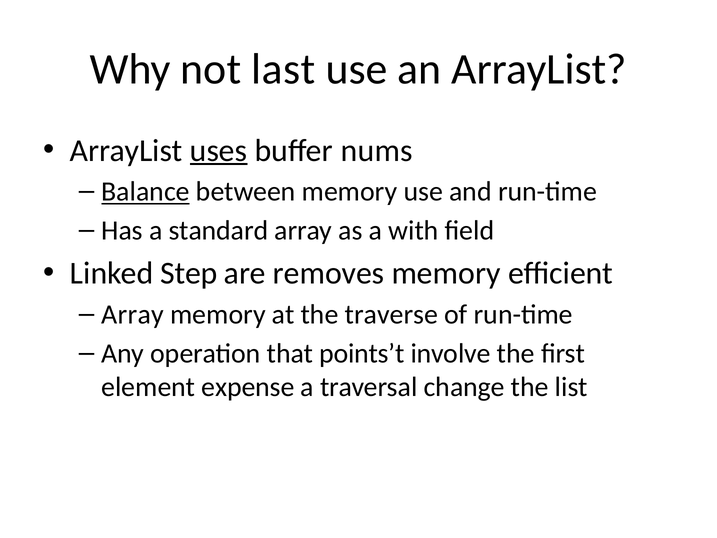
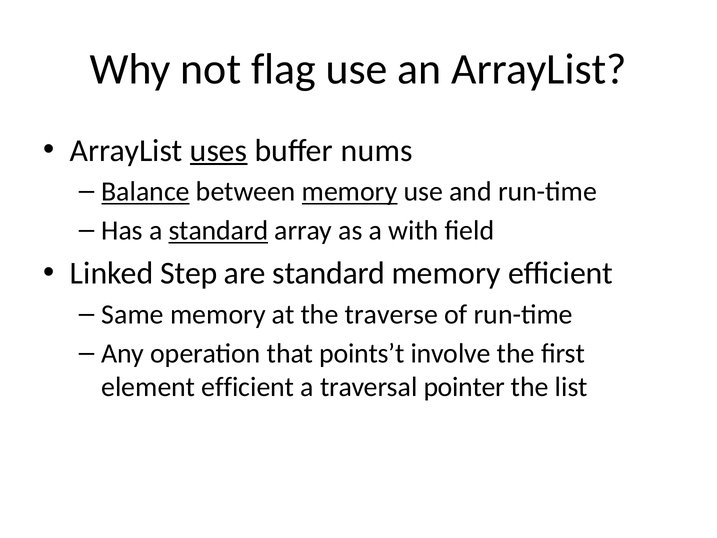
last: last -> flag (283, 69)
memory underline: none -> present (350, 192)
standard underline: none -> present (218, 231)
are removes: removes -> standard (329, 273)
Array: Array -> Same (133, 314)
element expense: expense -> efficient (248, 387)
change: change -> pointer (464, 387)
